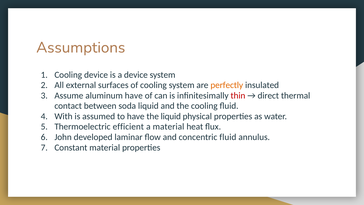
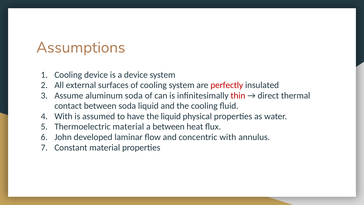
perfectly colour: orange -> red (227, 85)
aluminum have: have -> soda (134, 95)
Thermoelectric efficient: efficient -> material (128, 127)
a material: material -> between (169, 127)
concentric fluid: fluid -> with (228, 137)
